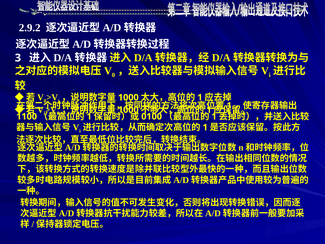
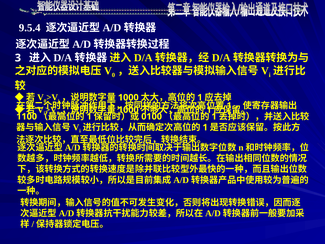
2.9.2: 2.9.2 -> 9.5.4 (30, 28)
